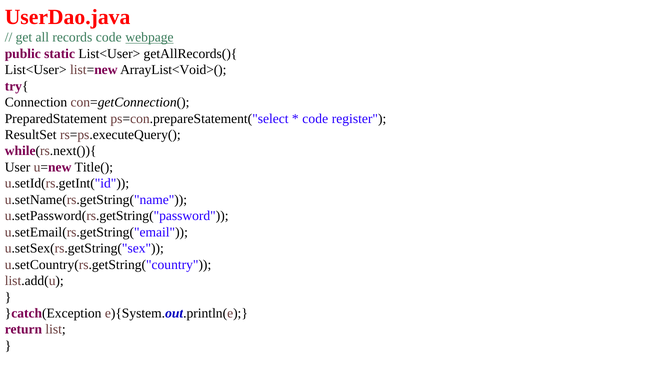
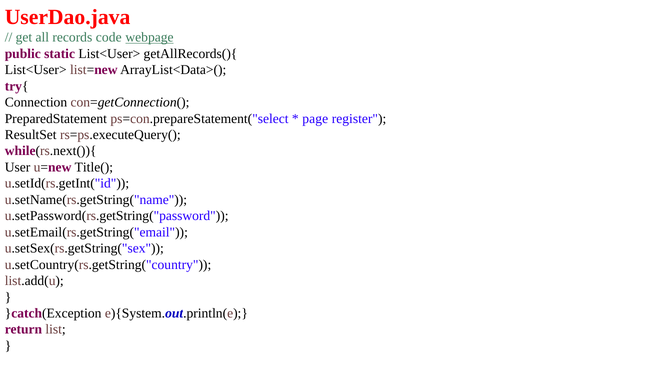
ArrayList<Void>(: ArrayList<Void>( -> ArrayList<Data>( (173, 70)
code: code -> page (315, 119)
